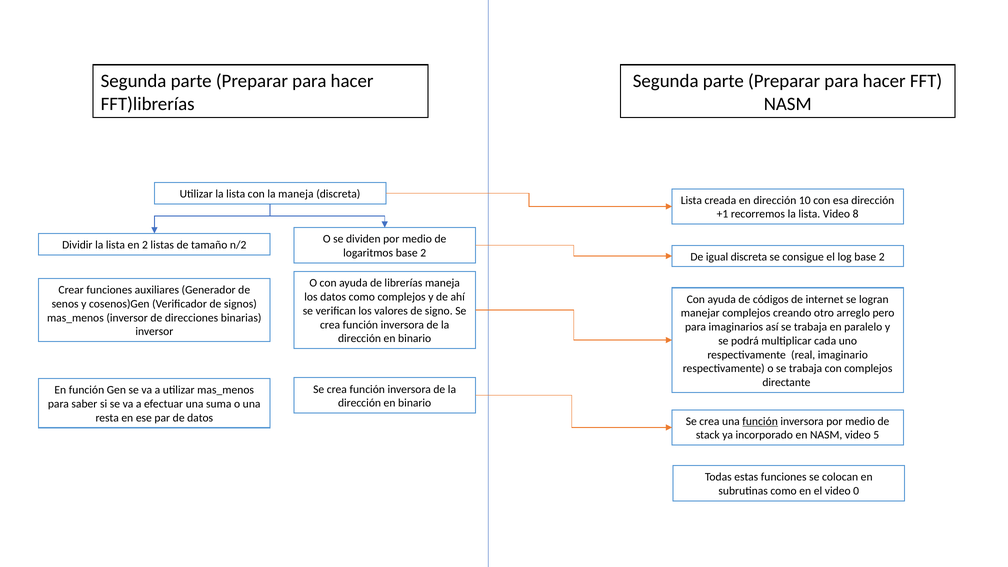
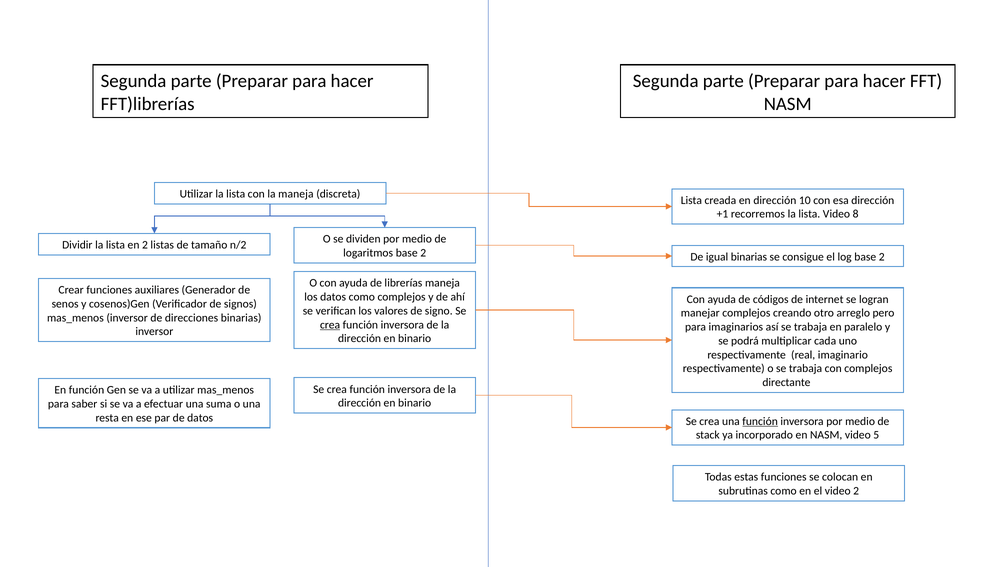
igual discreta: discreta -> binarias (749, 257)
crea underline: none -> present (330, 325)
video 0: 0 -> 2 (856, 491)
